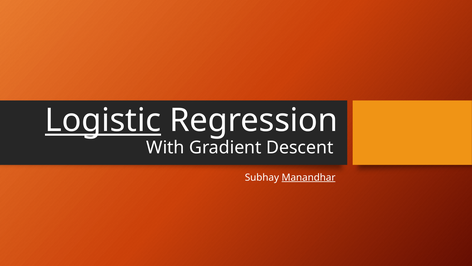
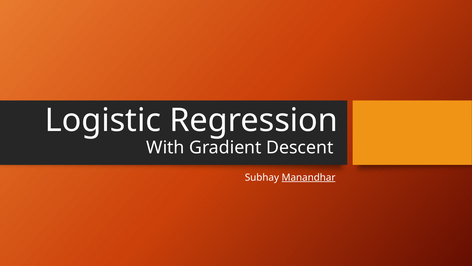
Logistic underline: present -> none (103, 120)
